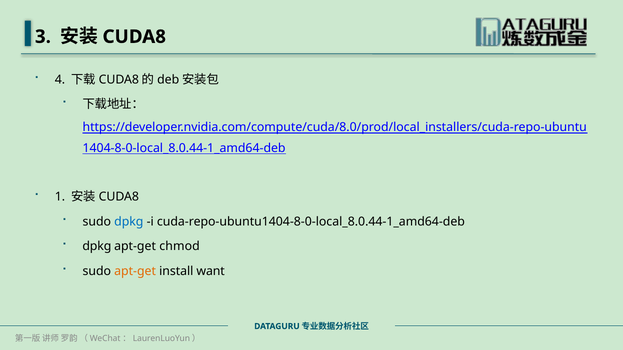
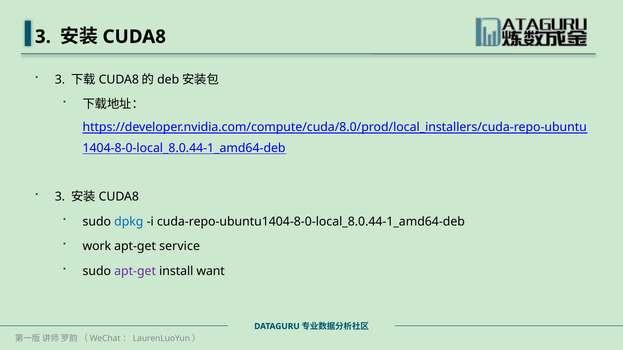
4: 4 -> 3 (60, 80)
1: 1 -> 3 (60, 197)
dpkg: dpkg -> work (97, 246)
chmod: chmod -> service (180, 246)
apt-get colour: orange -> purple (135, 271)
